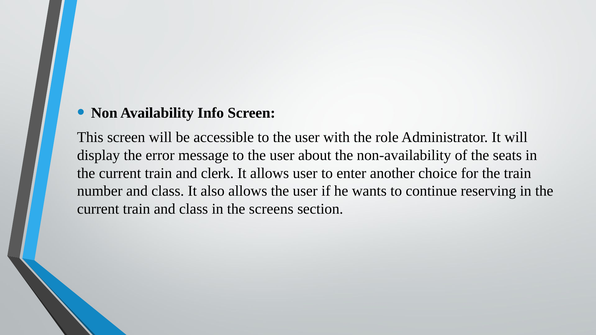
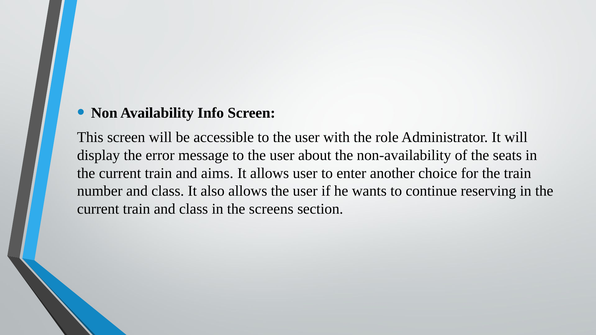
clerk: clerk -> aims (217, 173)
